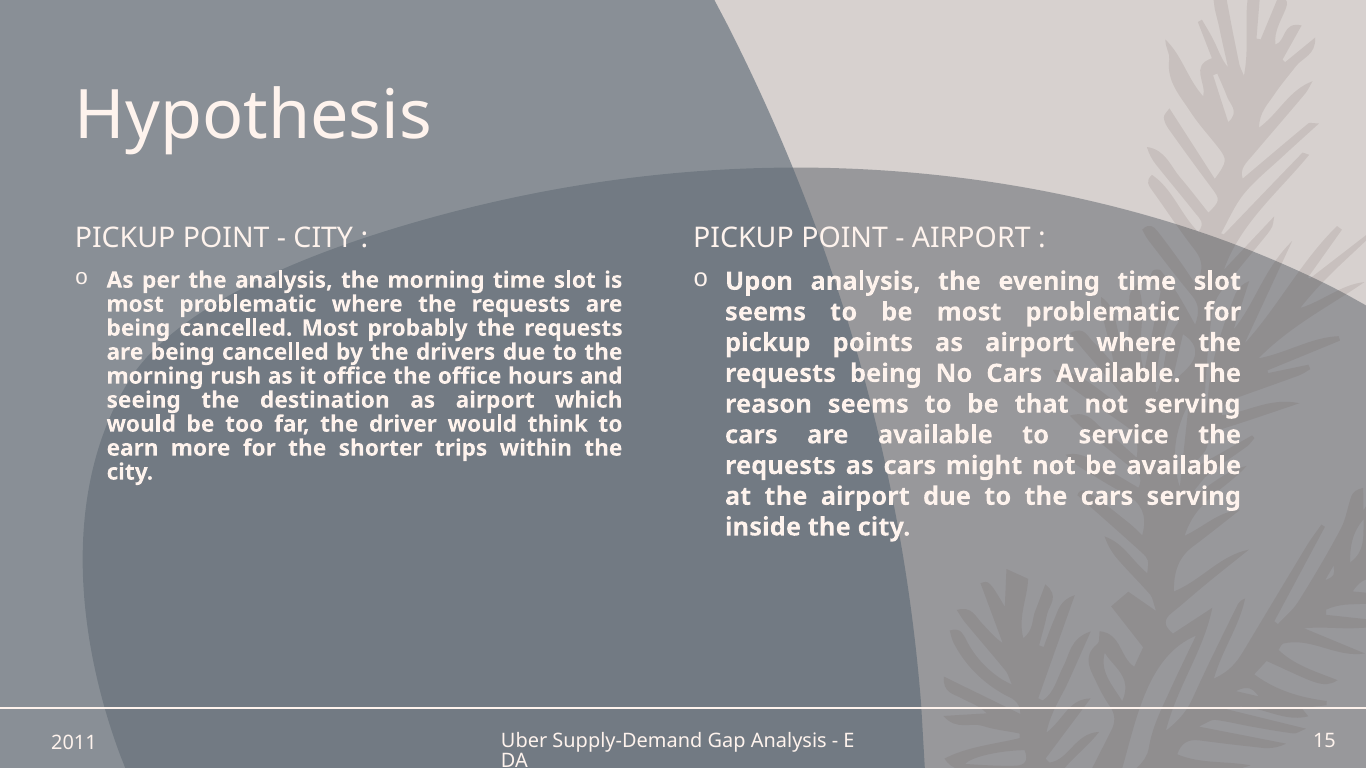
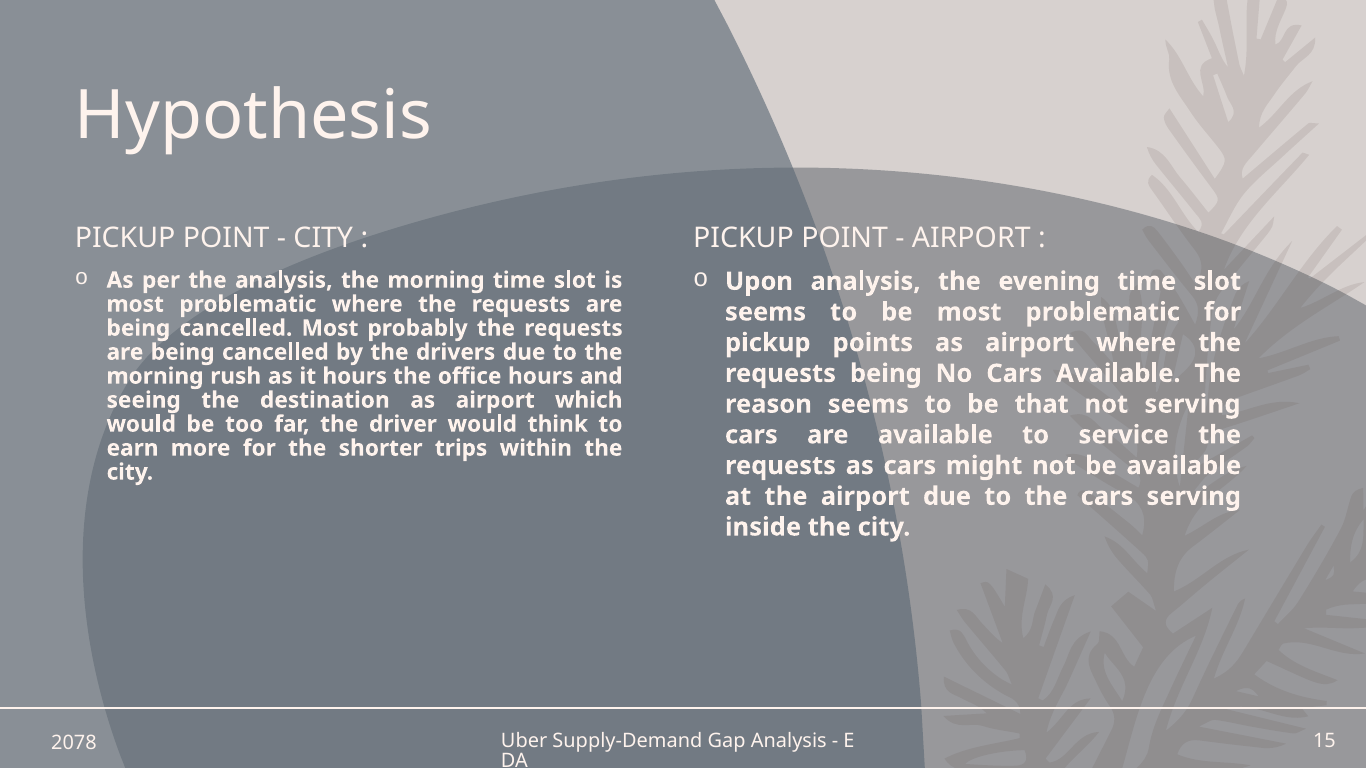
it office: office -> hours (355, 376)
2011: 2011 -> 2078 (74, 743)
